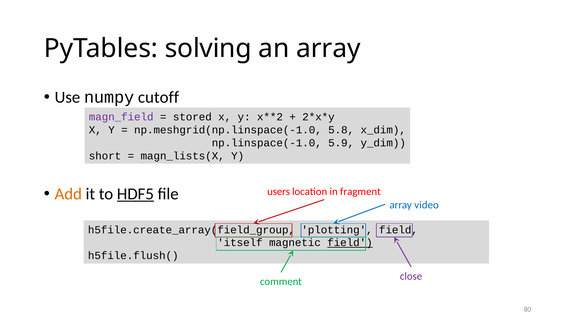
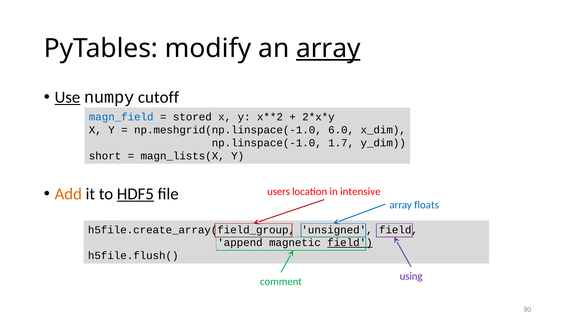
solving: solving -> modify (208, 48)
array underline: none -> present (328, 48)
Use underline: none -> present (67, 97)
magn_field colour: purple -> blue (121, 117)
5.8: 5.8 -> 6.0 (341, 130)
5.9: 5.9 -> 1.7 (341, 143)
fragment: fragment -> intensive (360, 191)
video: video -> floats (427, 205)
plotting: plotting -> unsigned (337, 229)
itself: itself -> append (240, 242)
close: close -> using (411, 276)
